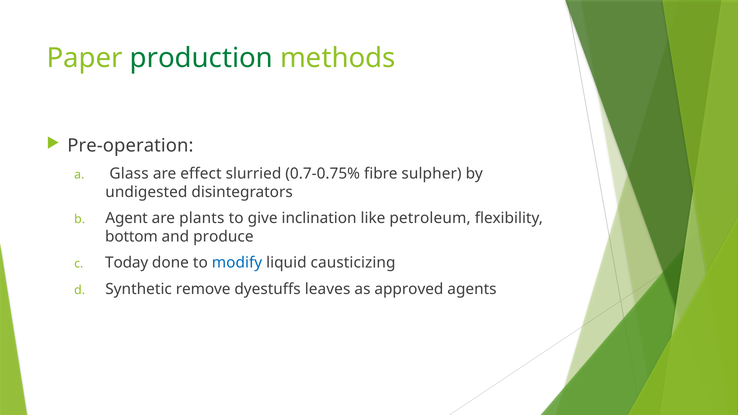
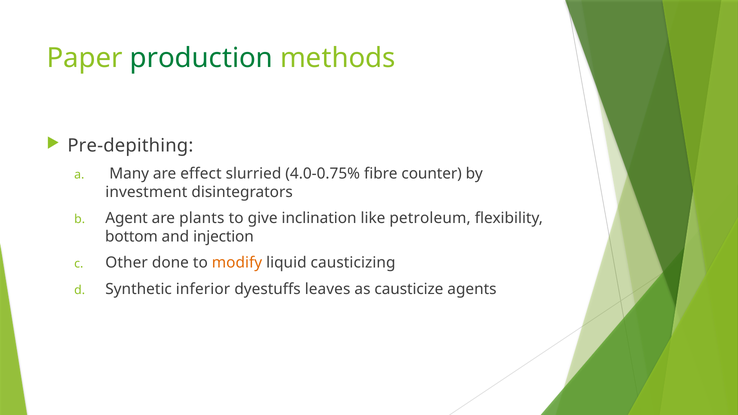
Pre-operation: Pre-operation -> Pre-depithing (130, 146)
Glass: Glass -> Many (129, 174)
0.7-0.75%: 0.7-0.75% -> 4.0-0.75% (323, 174)
sulpher: sulpher -> counter (432, 174)
undigested: undigested -> investment (146, 192)
produce: produce -> injection (223, 237)
Today: Today -> Other (127, 263)
modify colour: blue -> orange (237, 263)
remove: remove -> inferior (203, 289)
approved: approved -> causticize (409, 289)
